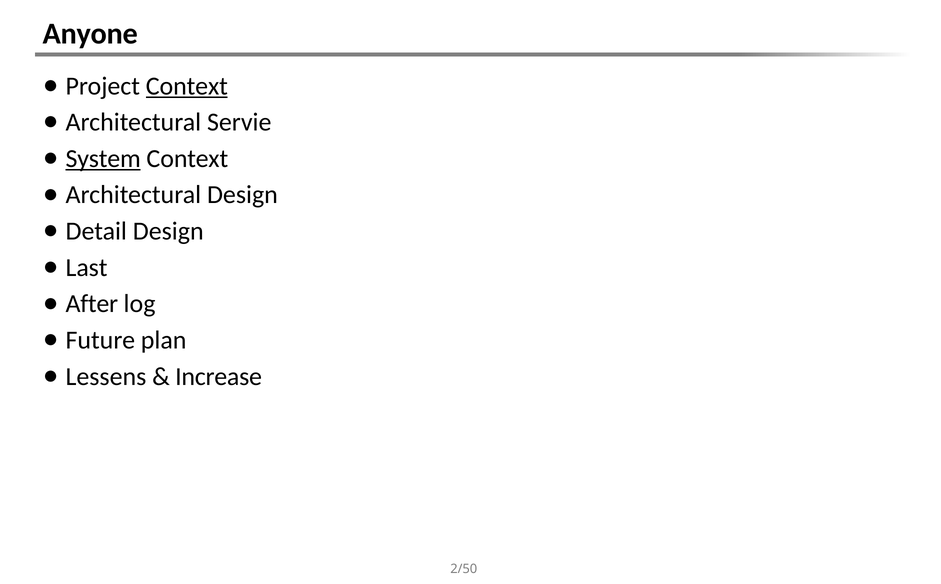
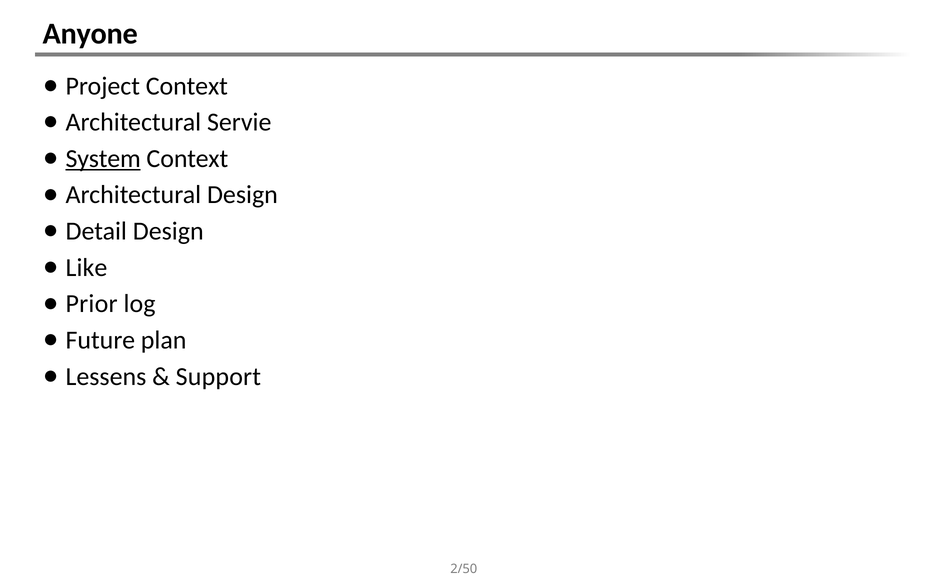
Context underline: present -> none (187, 86)
Last: Last -> Like (86, 268)
After: After -> Prior (92, 304)
Increase: Increase -> Support (218, 377)
